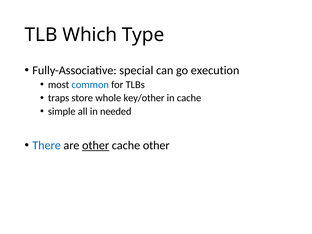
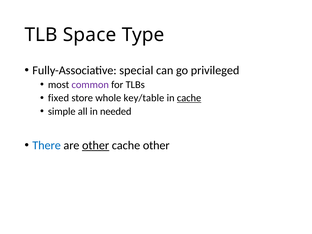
Which: Which -> Space (90, 35)
execution: execution -> privileged (215, 70)
common colour: blue -> purple (90, 85)
traps: traps -> fixed (58, 98)
key/other: key/other -> key/table (144, 98)
cache underline: none -> present (189, 98)
